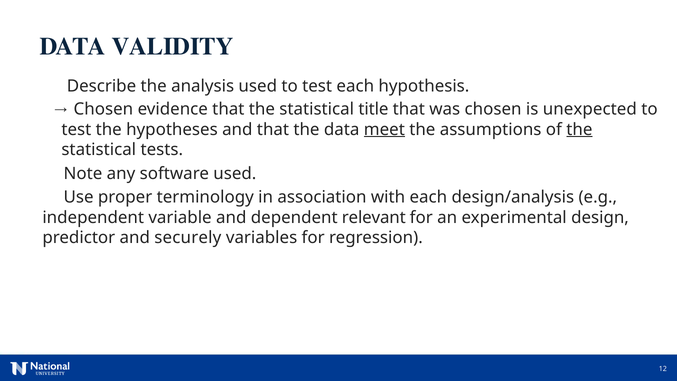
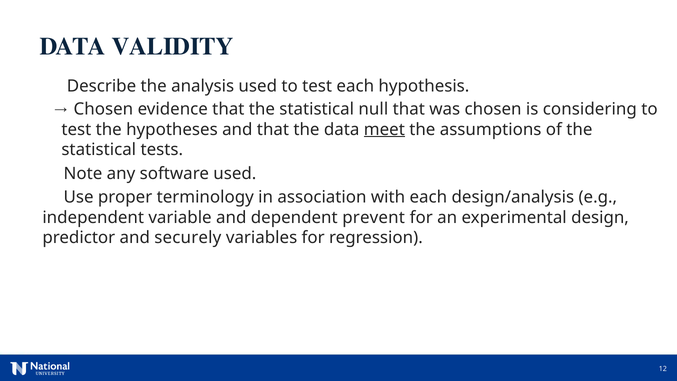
title: title -> null (373, 109)
unexpected: unexpected -> considering (590, 109)
the underline: present -> none (579, 129)
relevant: relevant -> prevent (374, 217)
